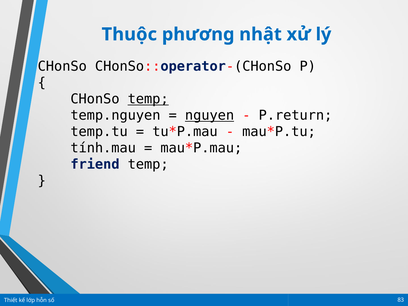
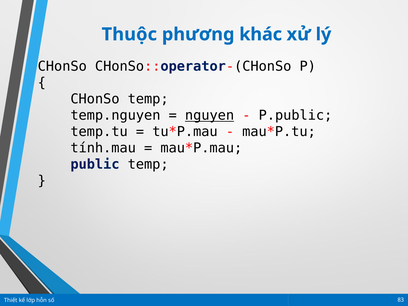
nhật: nhật -> khác (261, 34)
temp underline: present -> none (148, 99)
P.return: P.return -> P.public (295, 115)
friend: friend -> public (95, 164)
